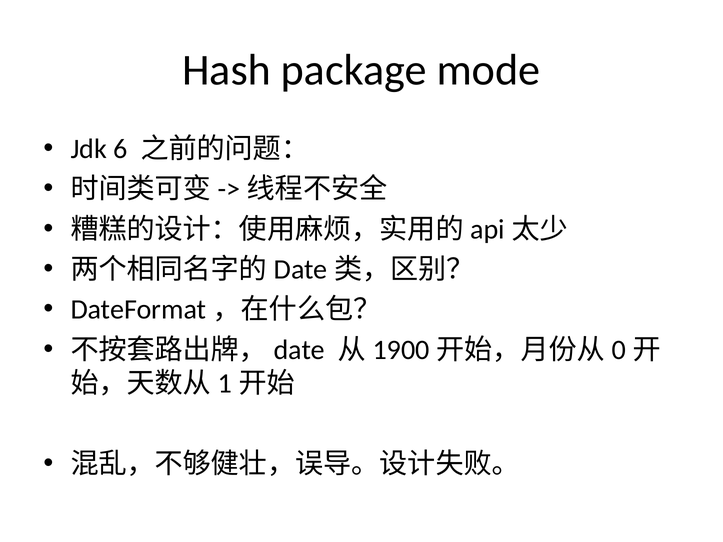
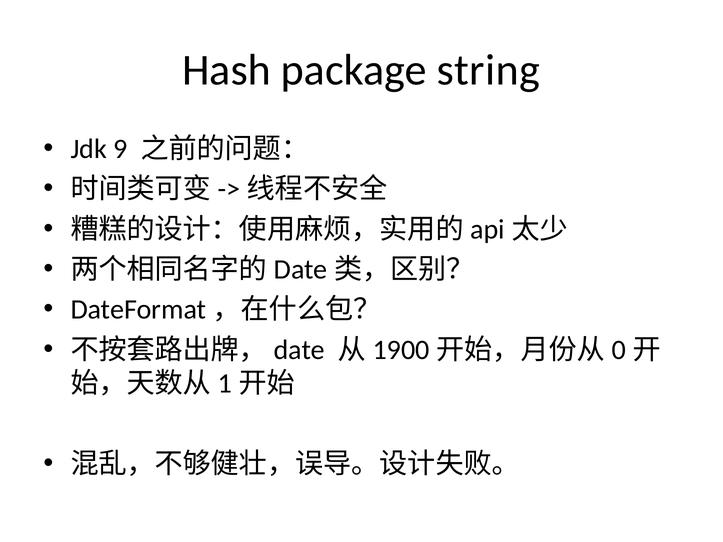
mode: mode -> string (488, 70)
6: 6 -> 9 (120, 149)
